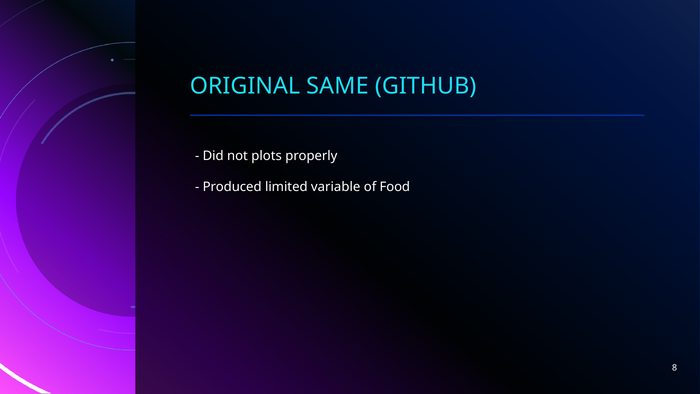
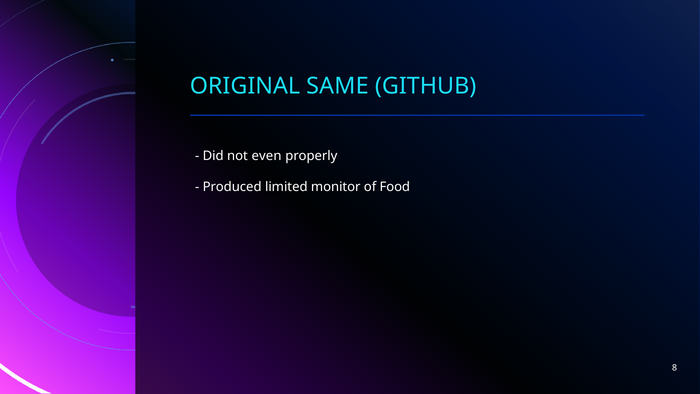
plots: plots -> even (267, 156)
variable: variable -> monitor (336, 187)
